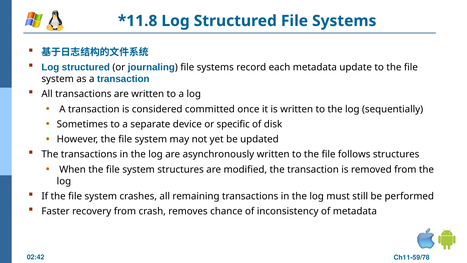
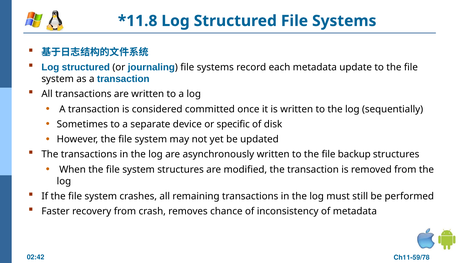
follows: follows -> backup (354, 154)
